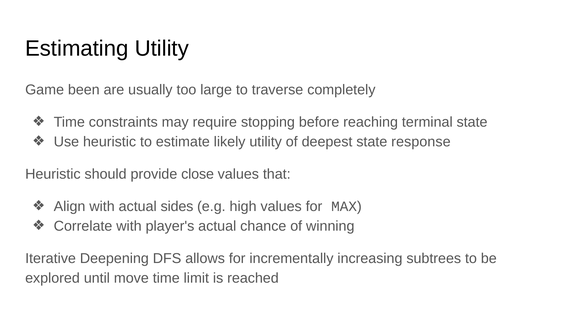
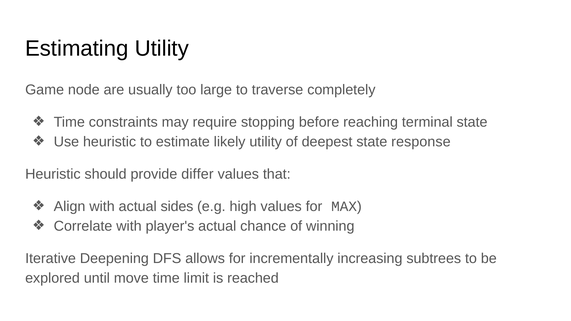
been: been -> node (84, 90)
close: close -> differ (197, 174)
